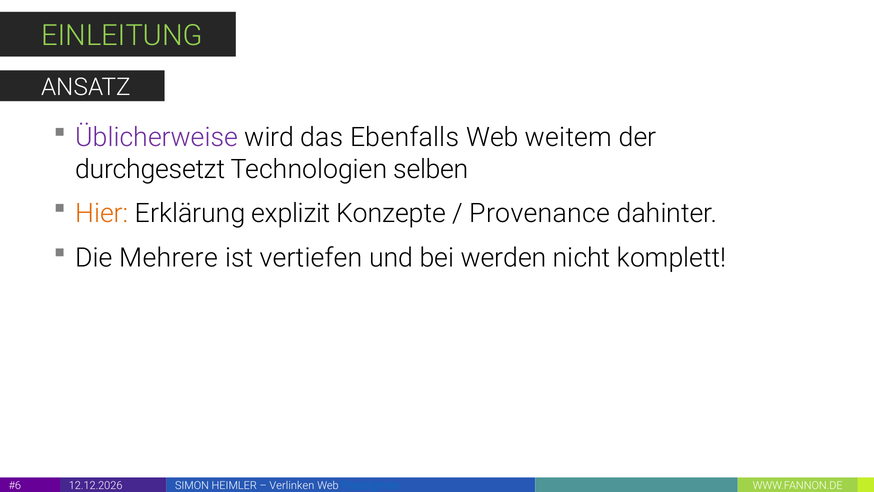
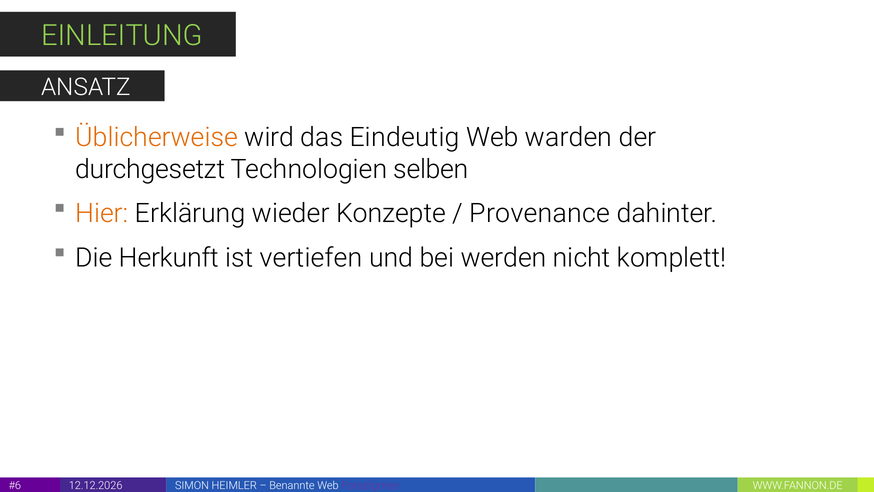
Üblicherweise colour: purple -> orange (157, 137)
Ebenfalls: Ebenfalls -> Eindeutig (405, 137)
weitem: weitem -> warden (569, 137)
explizit: explizit -> wieder (291, 213)
Mehrere: Mehrere -> Herkunft (169, 258)
Verlinken: Verlinken -> Benannte (292, 485)
Paradigmen colour: blue -> purple (370, 485)
